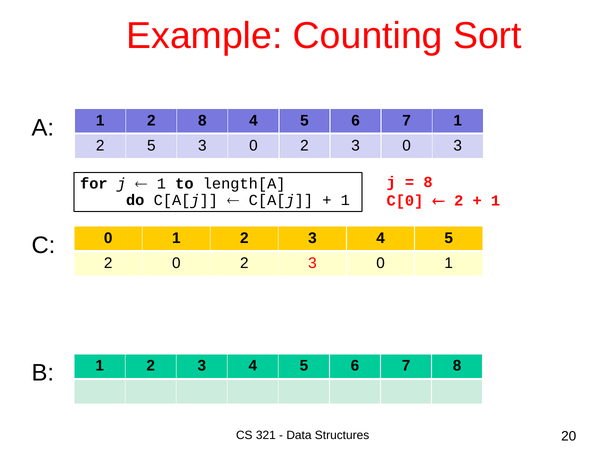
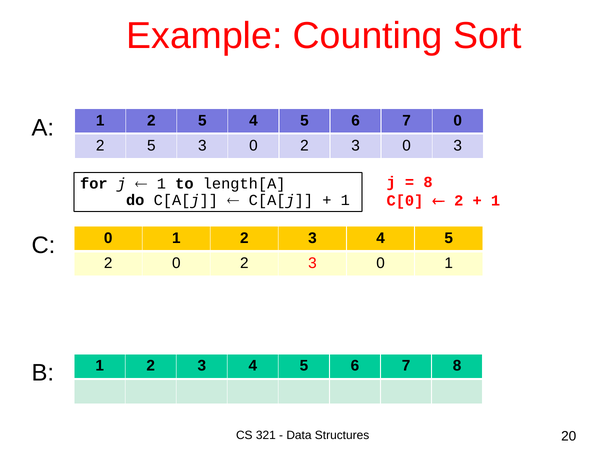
1 2 8: 8 -> 5 (202, 121)
7 1: 1 -> 0 (458, 121)
